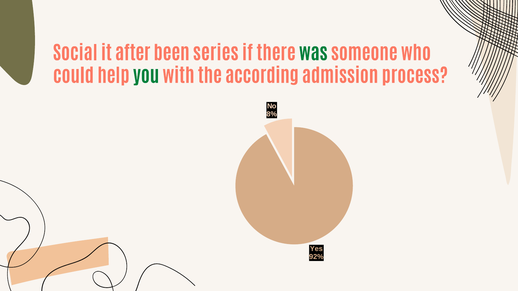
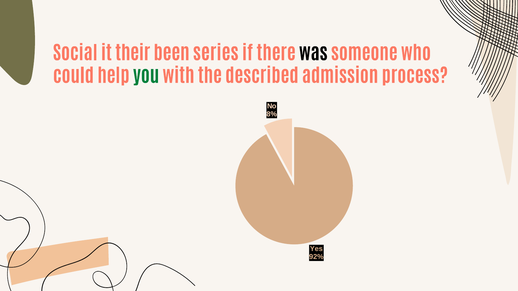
after: after -> their (133, 54)
was colour: green -> black (313, 54)
according: according -> described (262, 77)
